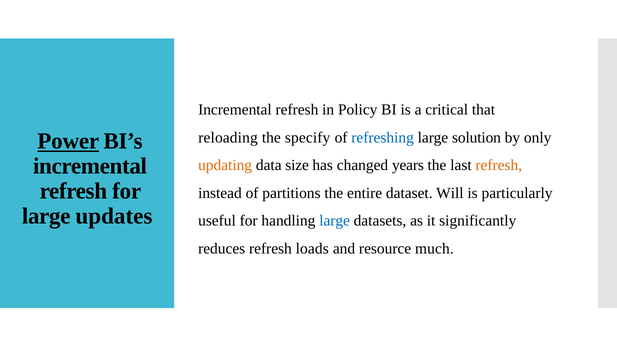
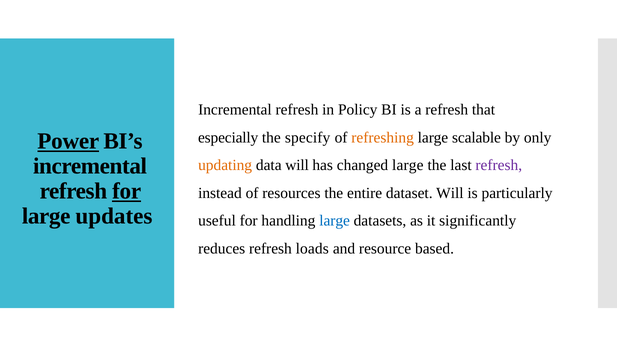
a critical: critical -> refresh (447, 110)
reloading: reloading -> especially (228, 138)
refreshing colour: blue -> orange (383, 138)
solution: solution -> scalable (477, 138)
data size: size -> will (297, 165)
changed years: years -> large (408, 165)
refresh colour: orange -> purple (499, 165)
for underline: none -> present (127, 191)
partitions: partitions -> resources (291, 193)
much: much -> based (435, 249)
